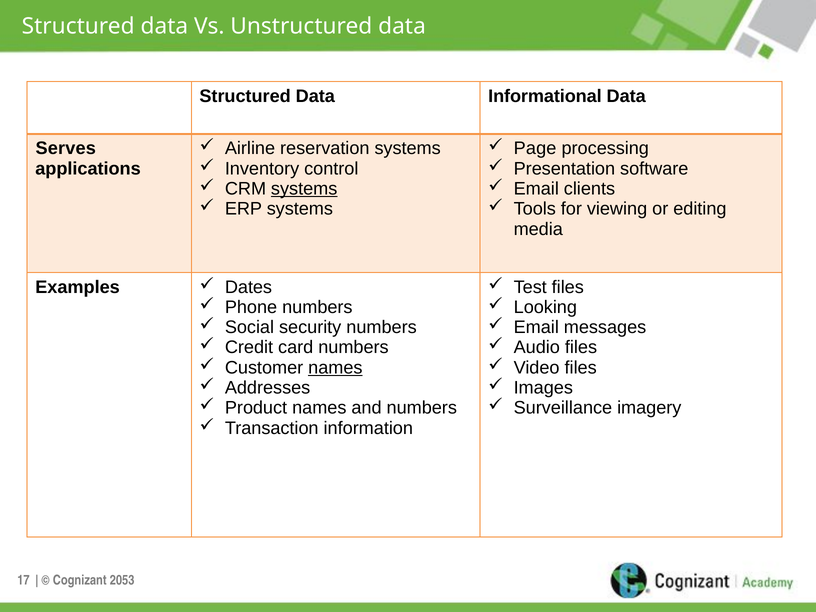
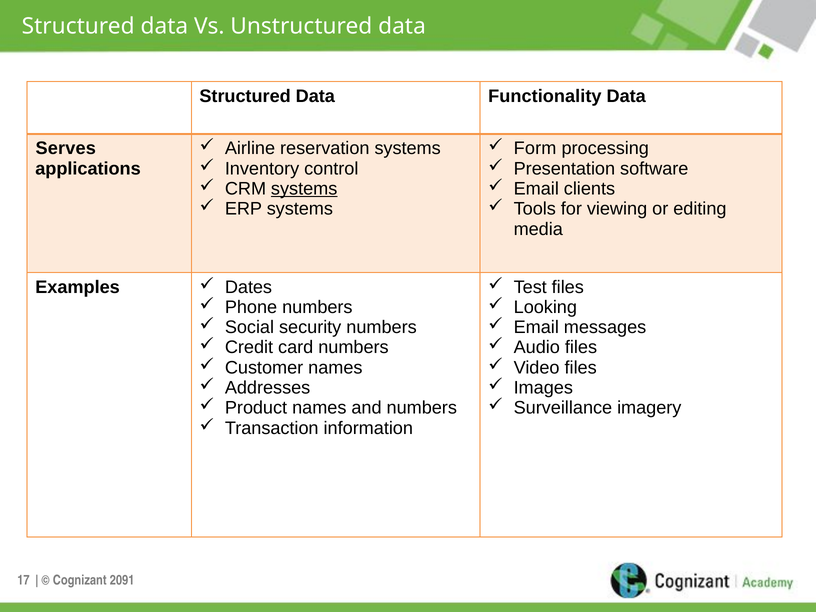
Informational: Informational -> Functionality (545, 96)
Page: Page -> Form (535, 148)
names underline: present -> none (335, 368)
2053: 2053 -> 2091 (122, 580)
